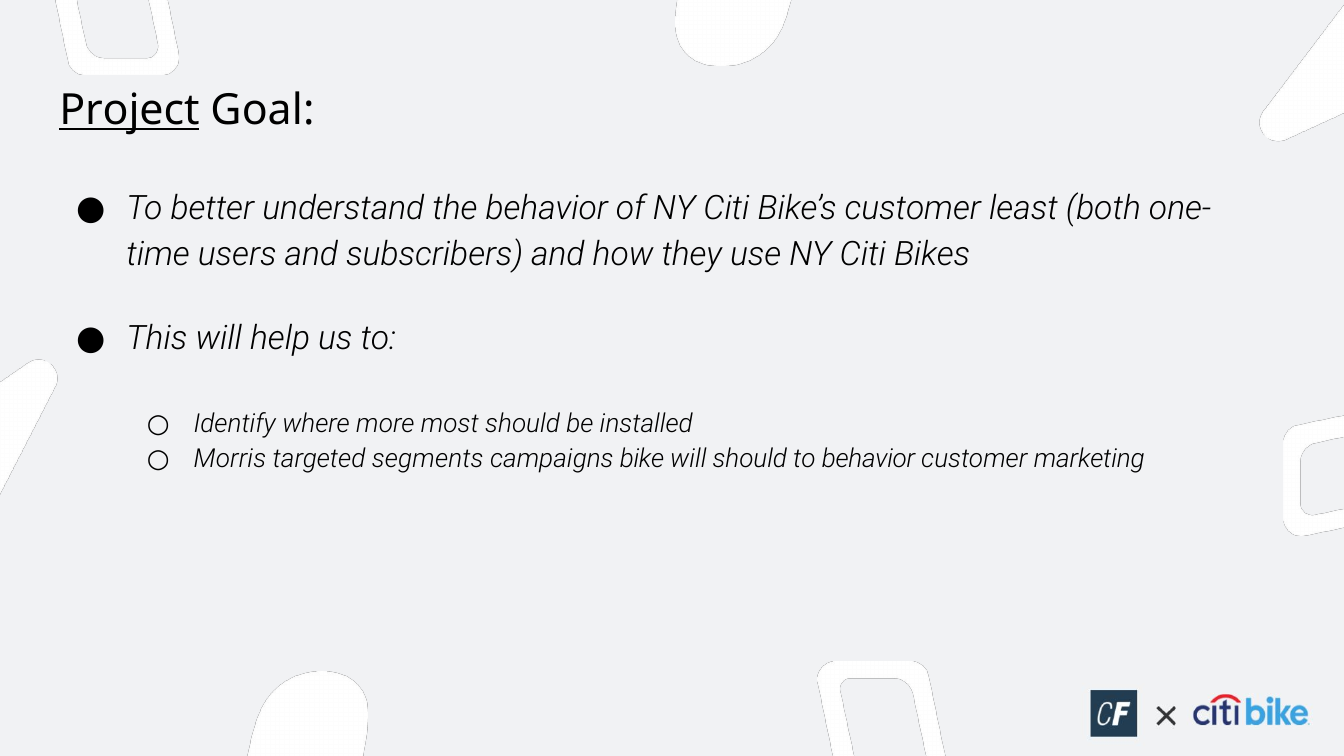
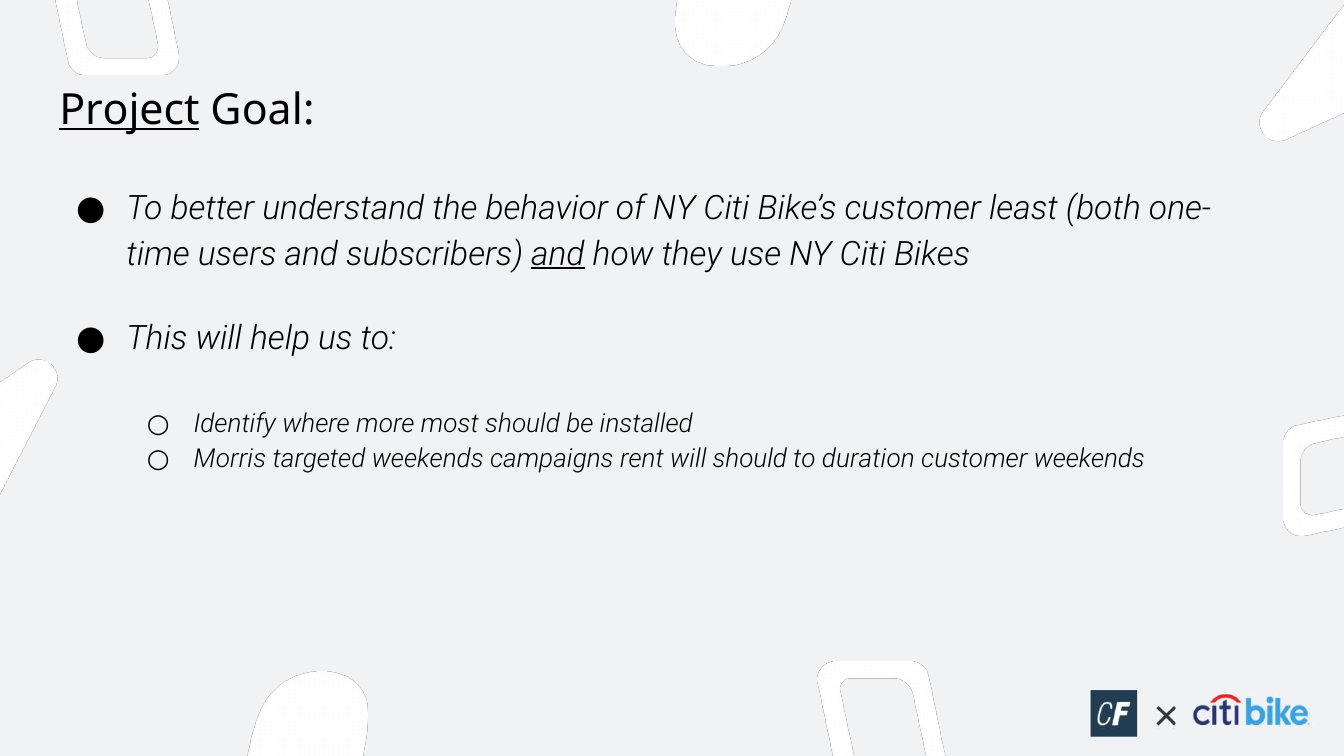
and underline: none -> present (558, 254)
targeted segments: segments -> weekends (428, 459)
bike: bike -> rent (642, 459)
to behavior: behavior -> duration (868, 459)
customer marketing: marketing -> weekends (1089, 459)
